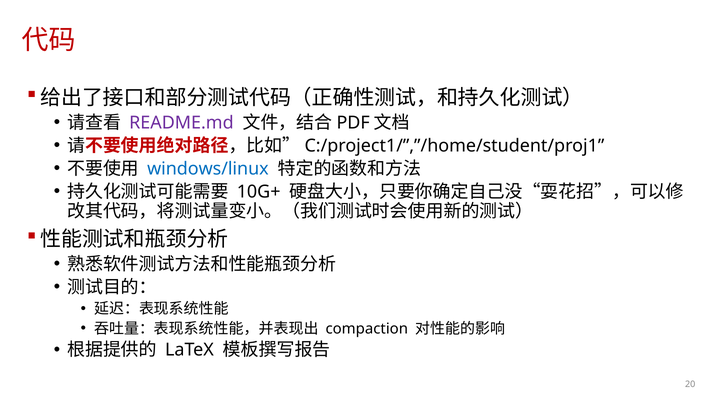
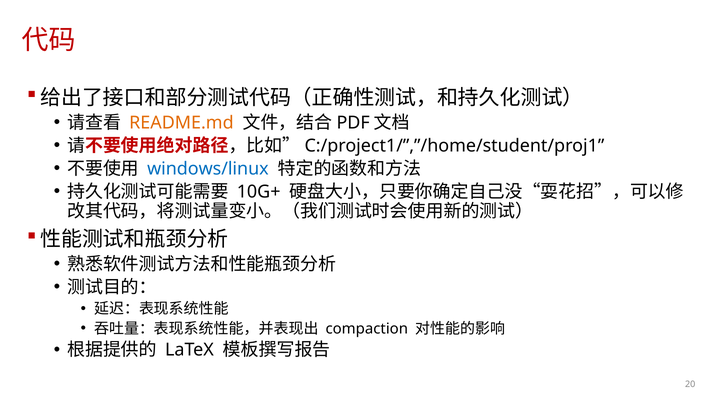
README.md colour: purple -> orange (181, 123)
